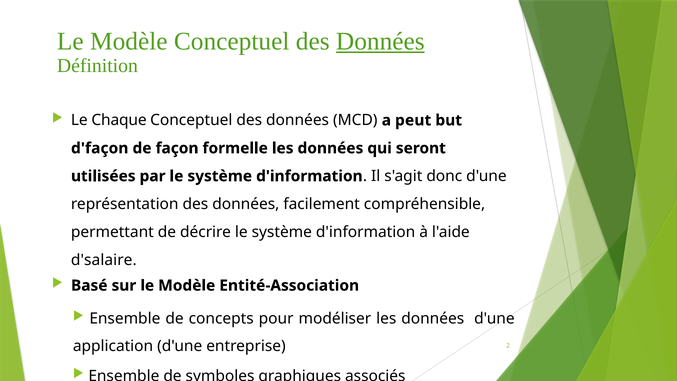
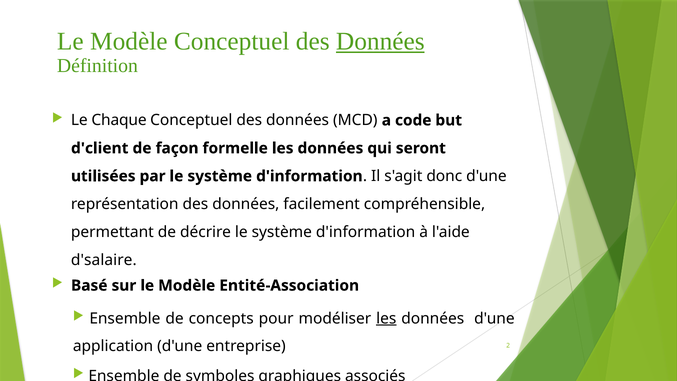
peut: peut -> code (413, 120)
d'façon: d'façon -> d'client (100, 148)
les underline: none -> present (386, 318)
